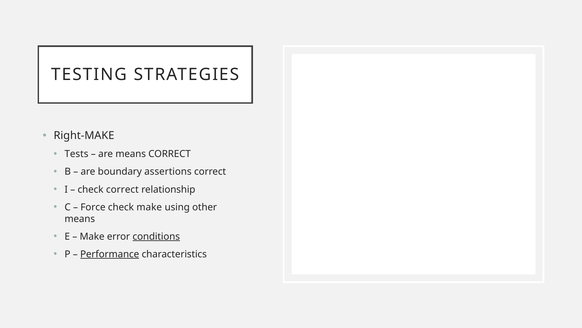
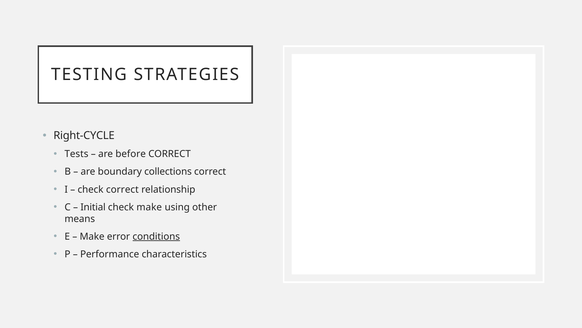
Right-MAKE: Right-MAKE -> Right-CYCLE (84, 135)
are means: means -> before (131, 154)
assertions: assertions -> collections (168, 171)
Force: Force -> Initial (93, 207)
Performance underline: present -> none (110, 254)
